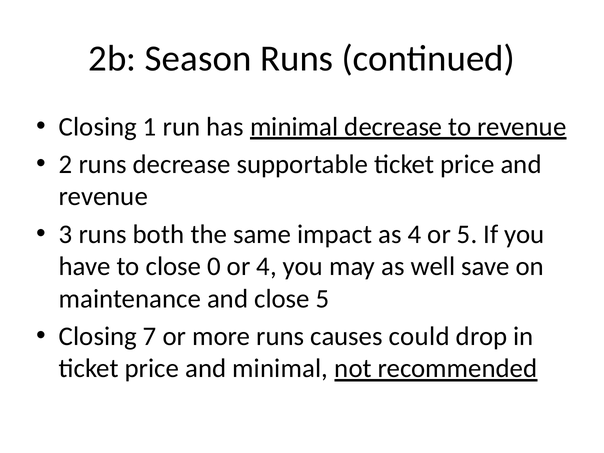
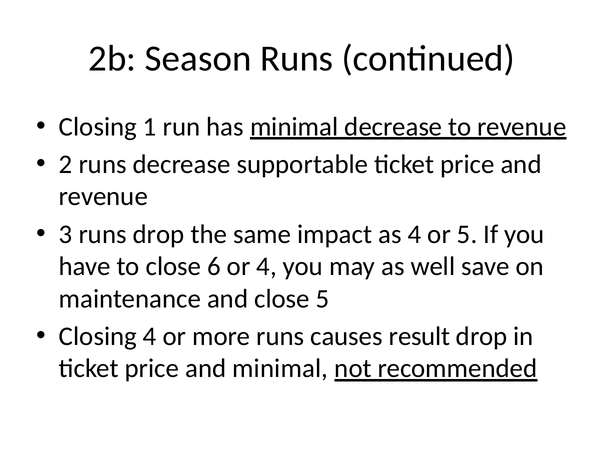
runs both: both -> drop (159, 234)
0: 0 -> 6 (214, 266)
Closing 7: 7 -> 4 (150, 336)
could: could -> result (420, 336)
